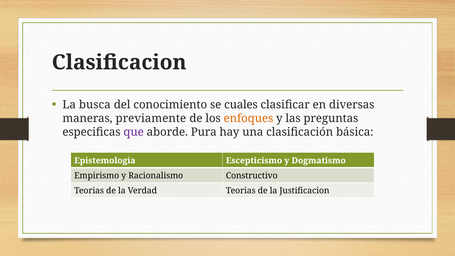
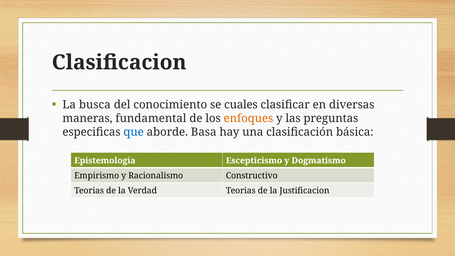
previamente: previamente -> fundamental (151, 118)
que colour: purple -> blue (134, 132)
Pura: Pura -> Basa (204, 132)
